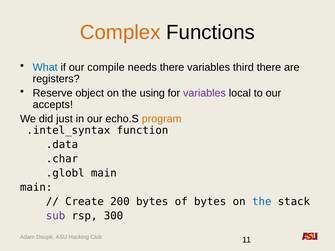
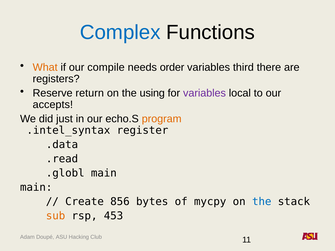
Complex colour: orange -> blue (120, 32)
What colour: blue -> orange (45, 67)
needs there: there -> order (172, 67)
object: object -> return (90, 93)
function: function -> register (142, 131)
.char: .char -> .read (62, 159)
200: 200 -> 856 (120, 202)
of bytes: bytes -> mycpy (210, 202)
sub colour: purple -> orange (56, 216)
300: 300 -> 453 (114, 216)
